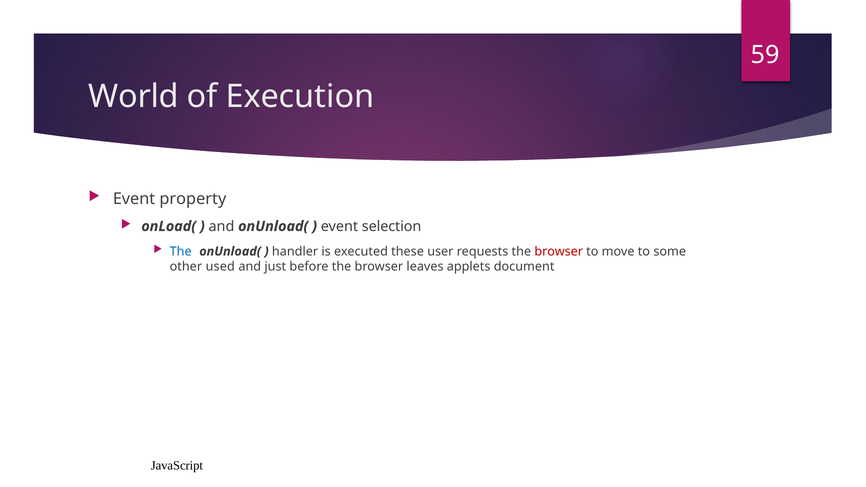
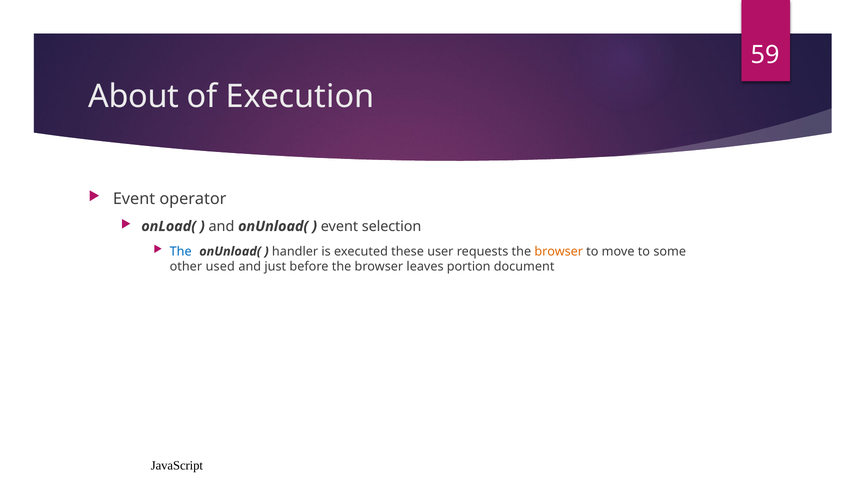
World: World -> About (134, 97)
property: property -> operator (193, 199)
browser colour: red -> orange (559, 251)
applets: applets -> portion (469, 267)
